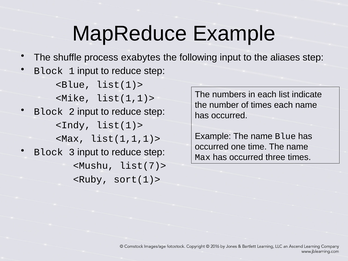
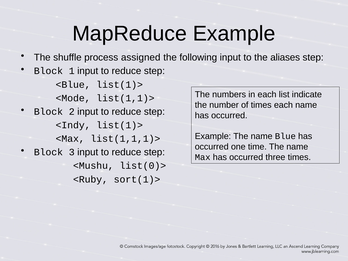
exabytes: exabytes -> assigned (141, 58)
<Mike: <Mike -> <Mode (73, 98)
list(7)>: list(7)> -> list(0)> (143, 166)
